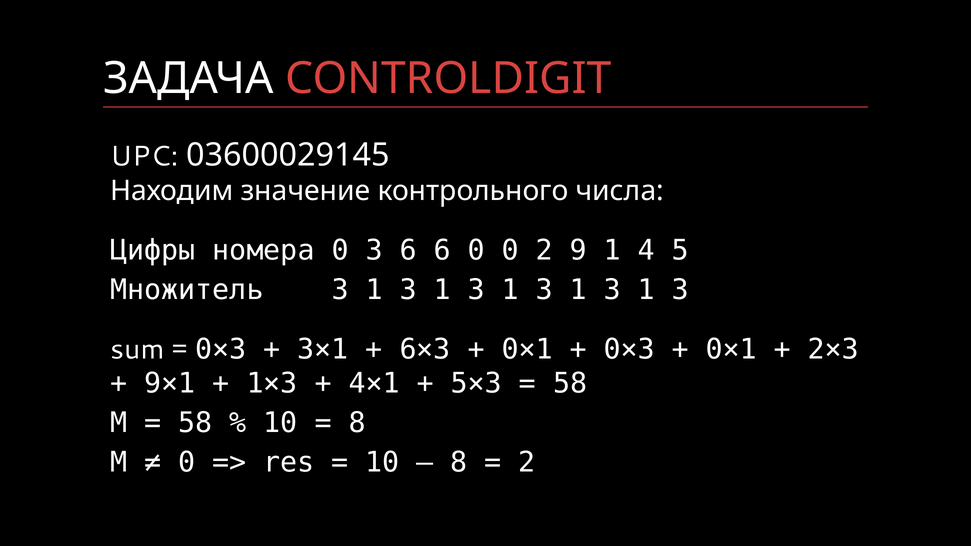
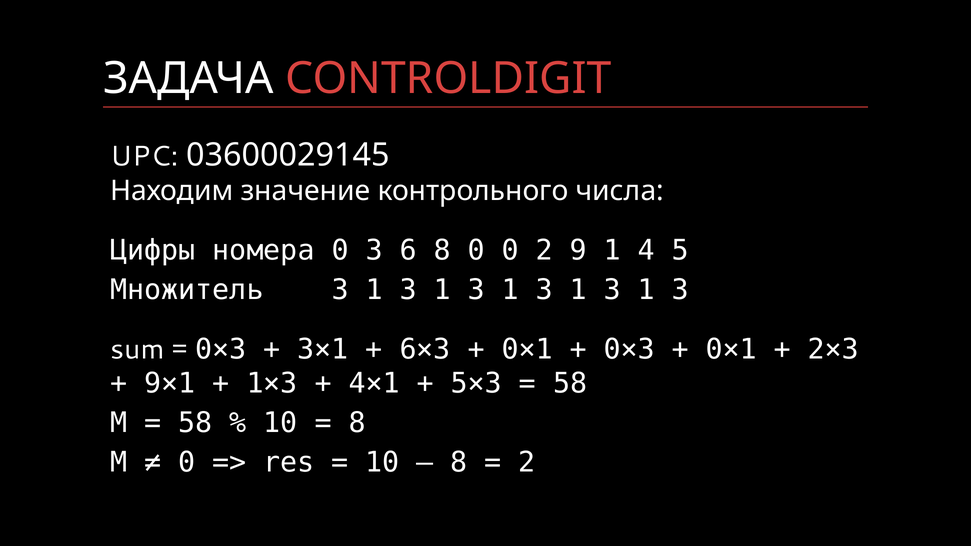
6 6: 6 -> 8 (442, 251)
